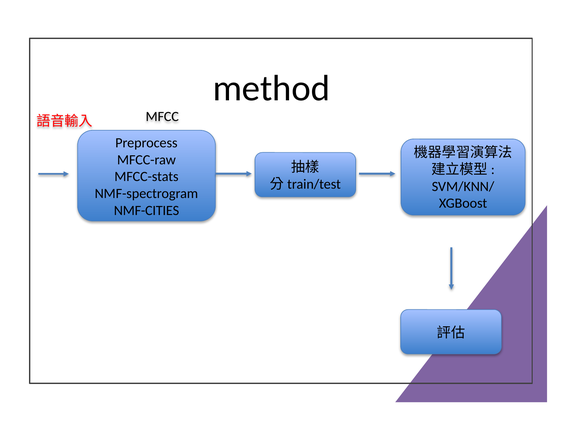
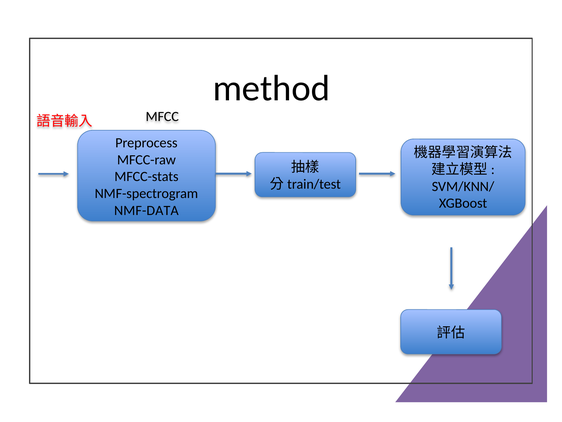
NMF-CITIES: NMF-CITIES -> NMF-DATA (146, 210)
